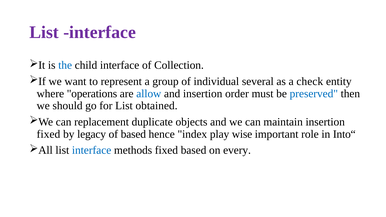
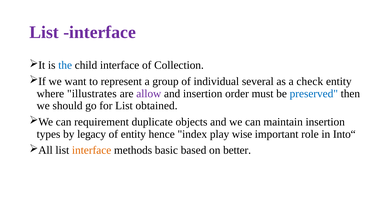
operations: operations -> illustrates (92, 94)
allow colour: blue -> purple (149, 94)
replacement: replacement -> requirement (102, 122)
fixed: fixed -> types (49, 134)
of based: based -> entity (133, 134)
interface colour: blue -> orange (92, 150)
methods fixed: fixed -> basic (166, 150)
every: every -> better (237, 150)
